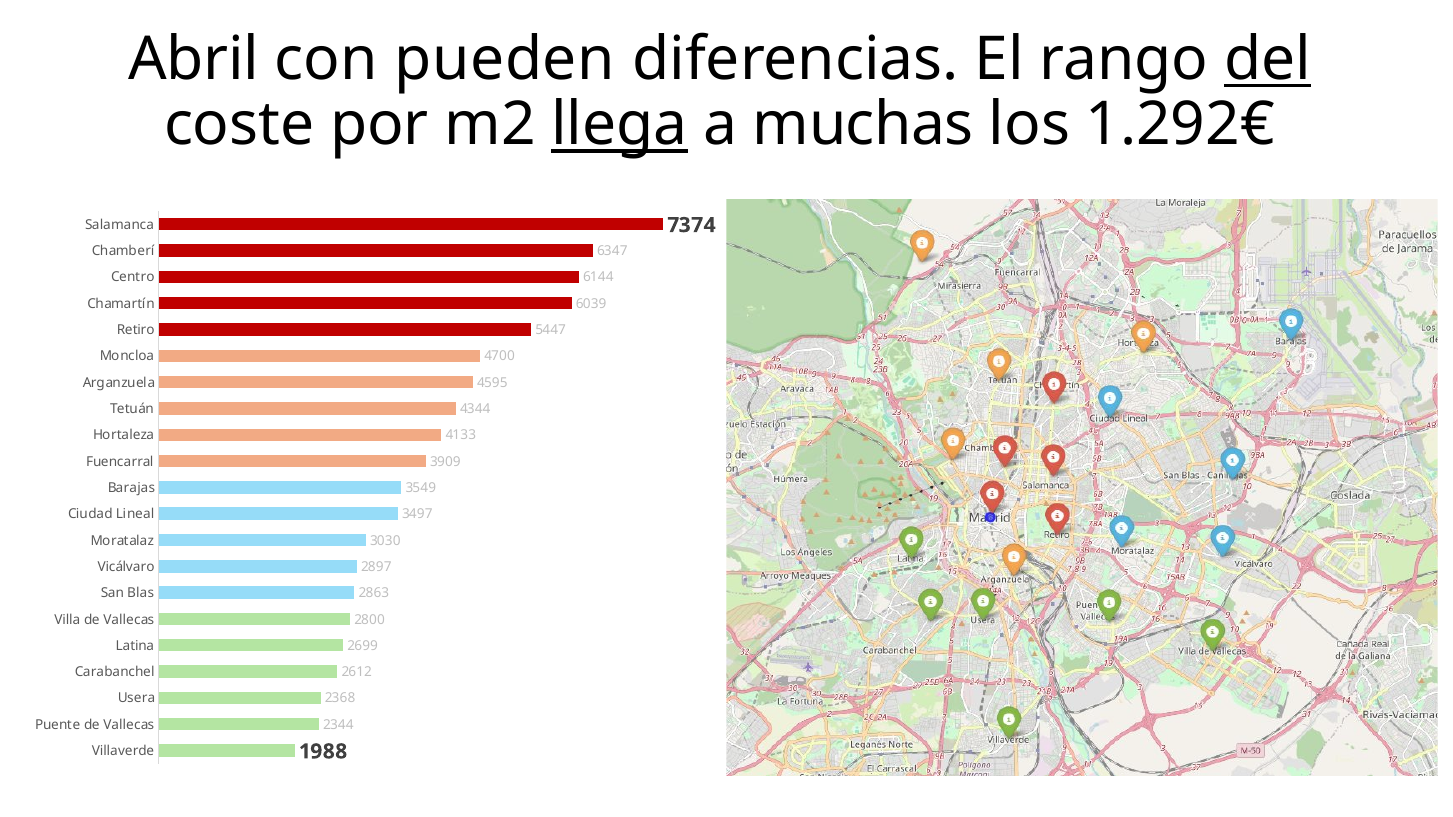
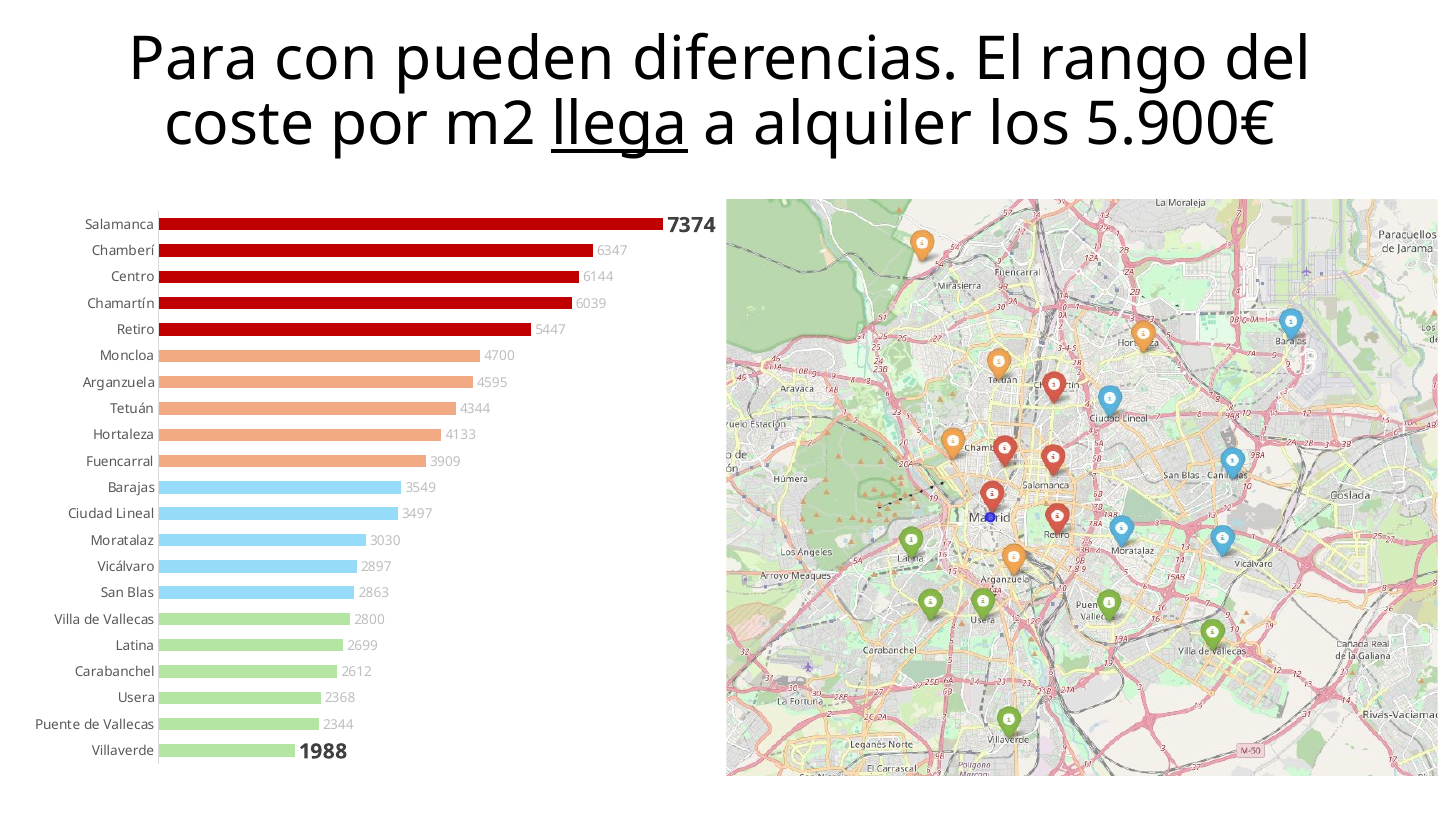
Abril: Abril -> Para (194, 59)
del underline: present -> none (1268, 59)
muchas: muchas -> alquiler (863, 125)
1.292€: 1.292€ -> 5.900€ (1180, 125)
